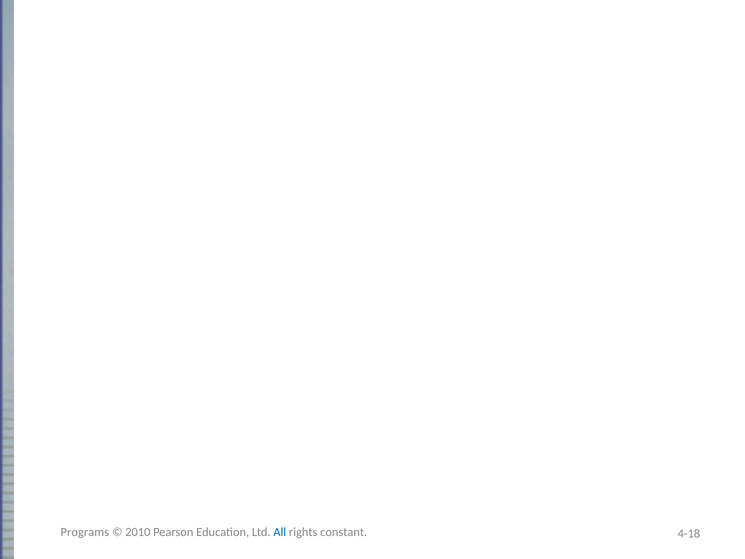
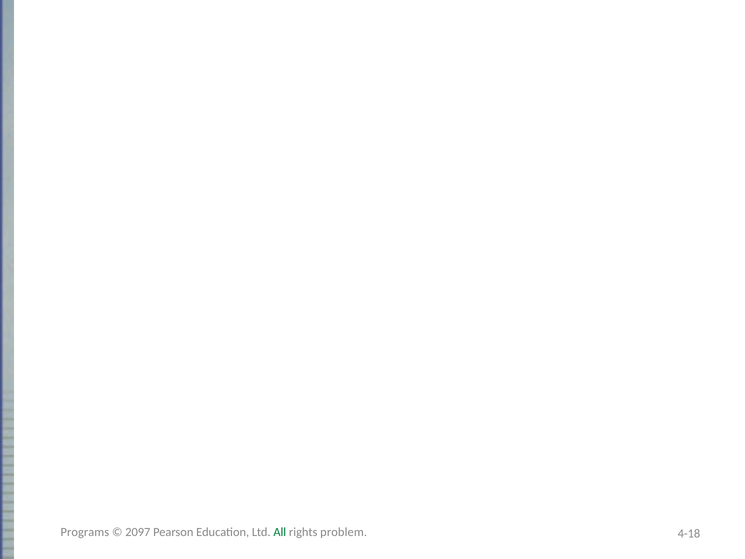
2010: 2010 -> 2097 (138, 532)
All colour: blue -> green (280, 532)
constant: constant -> problem (344, 532)
